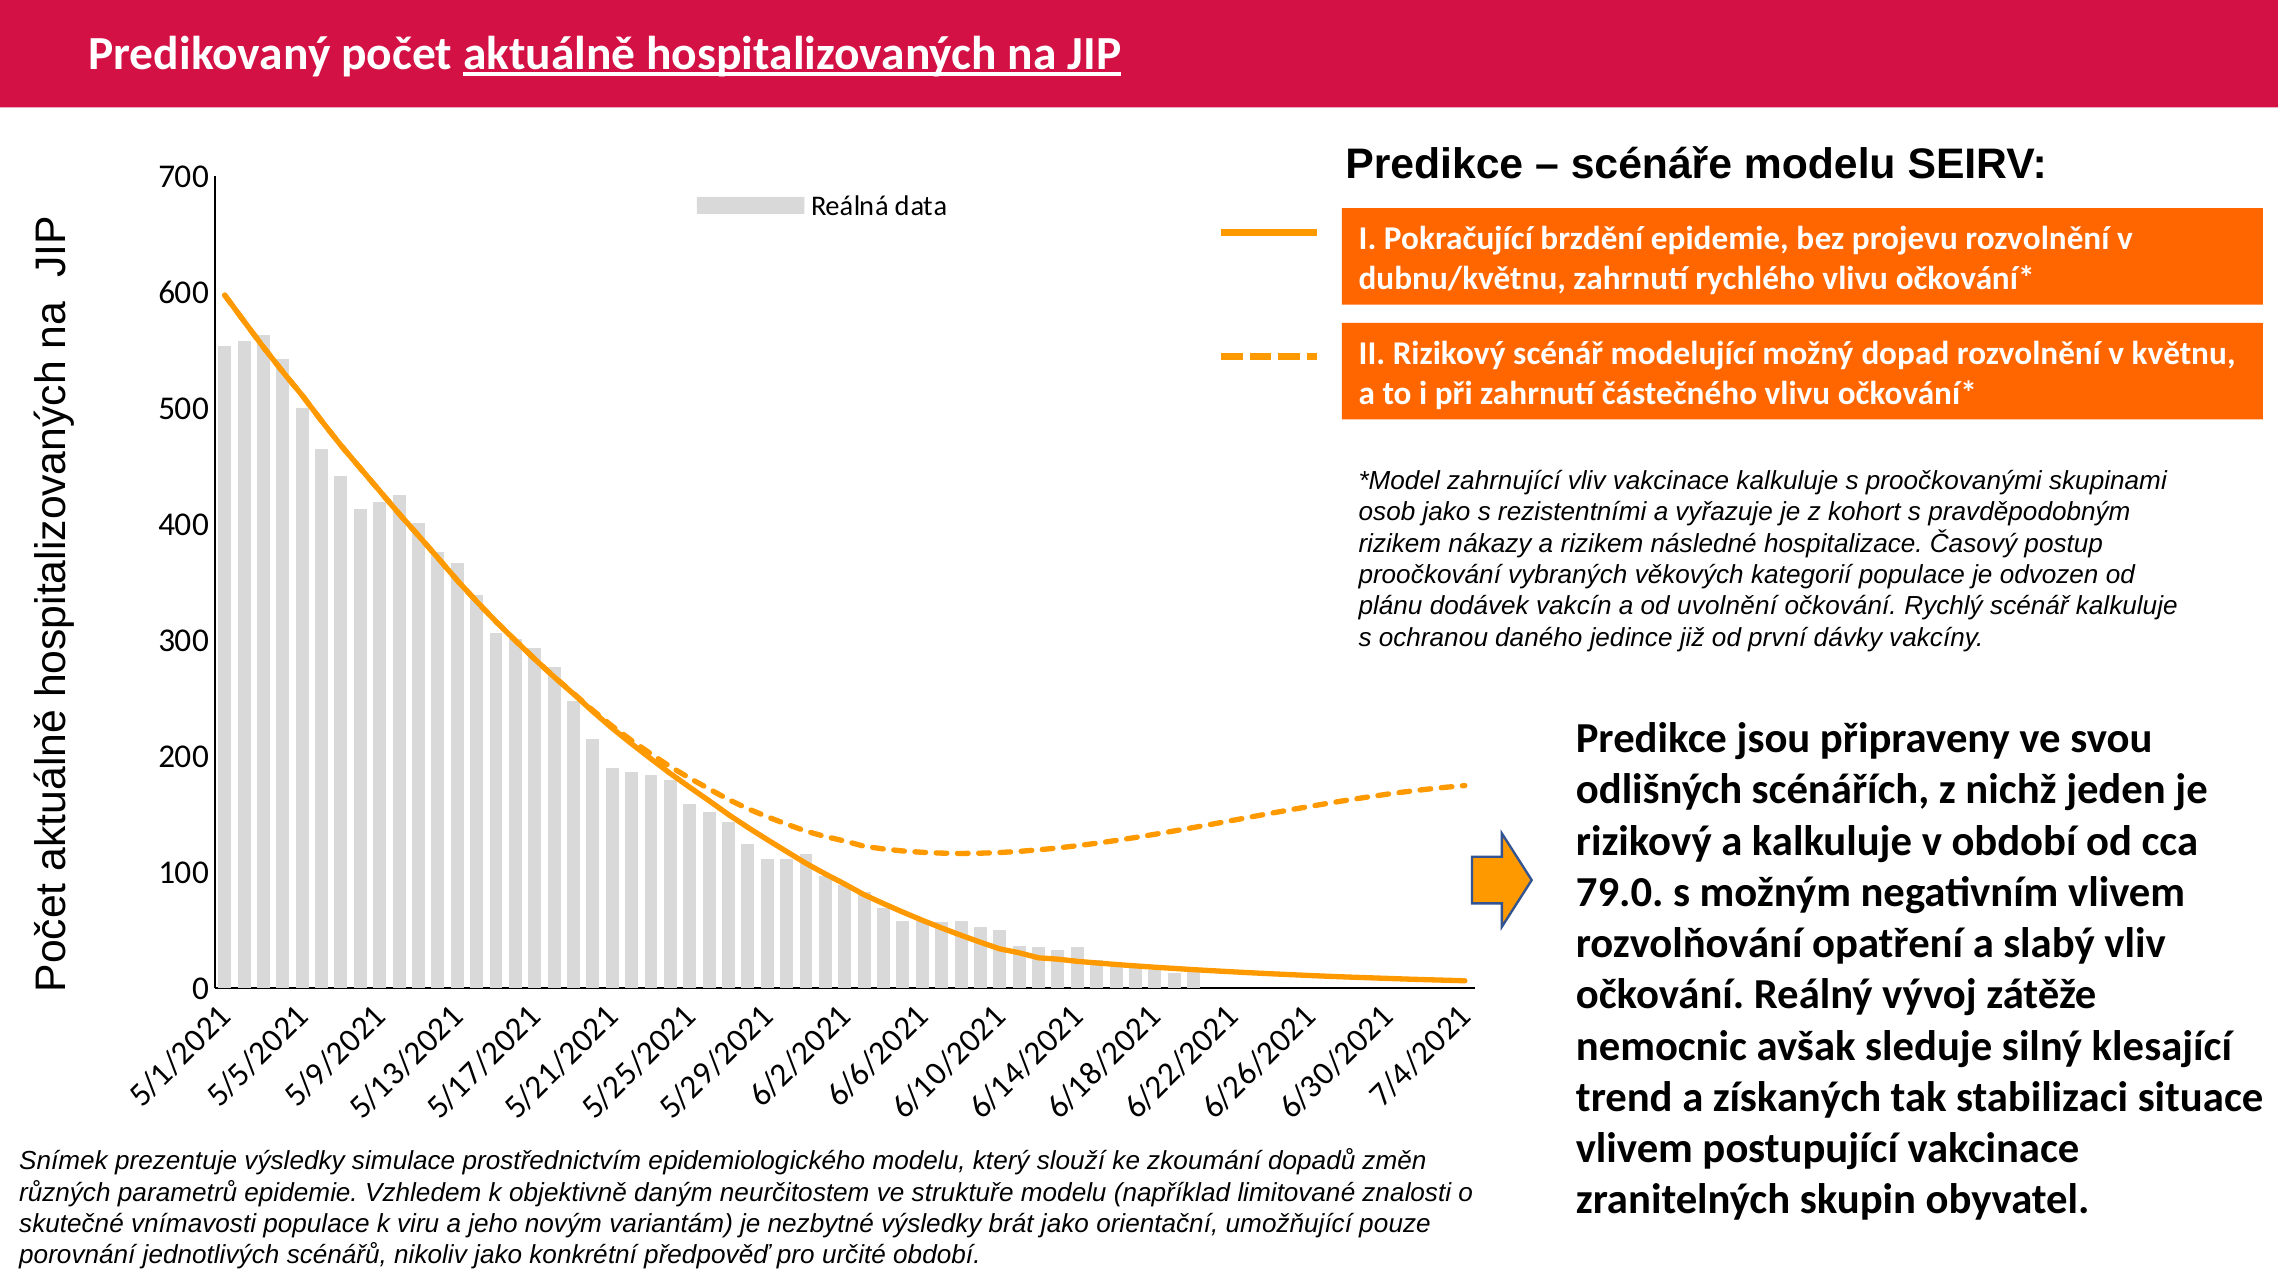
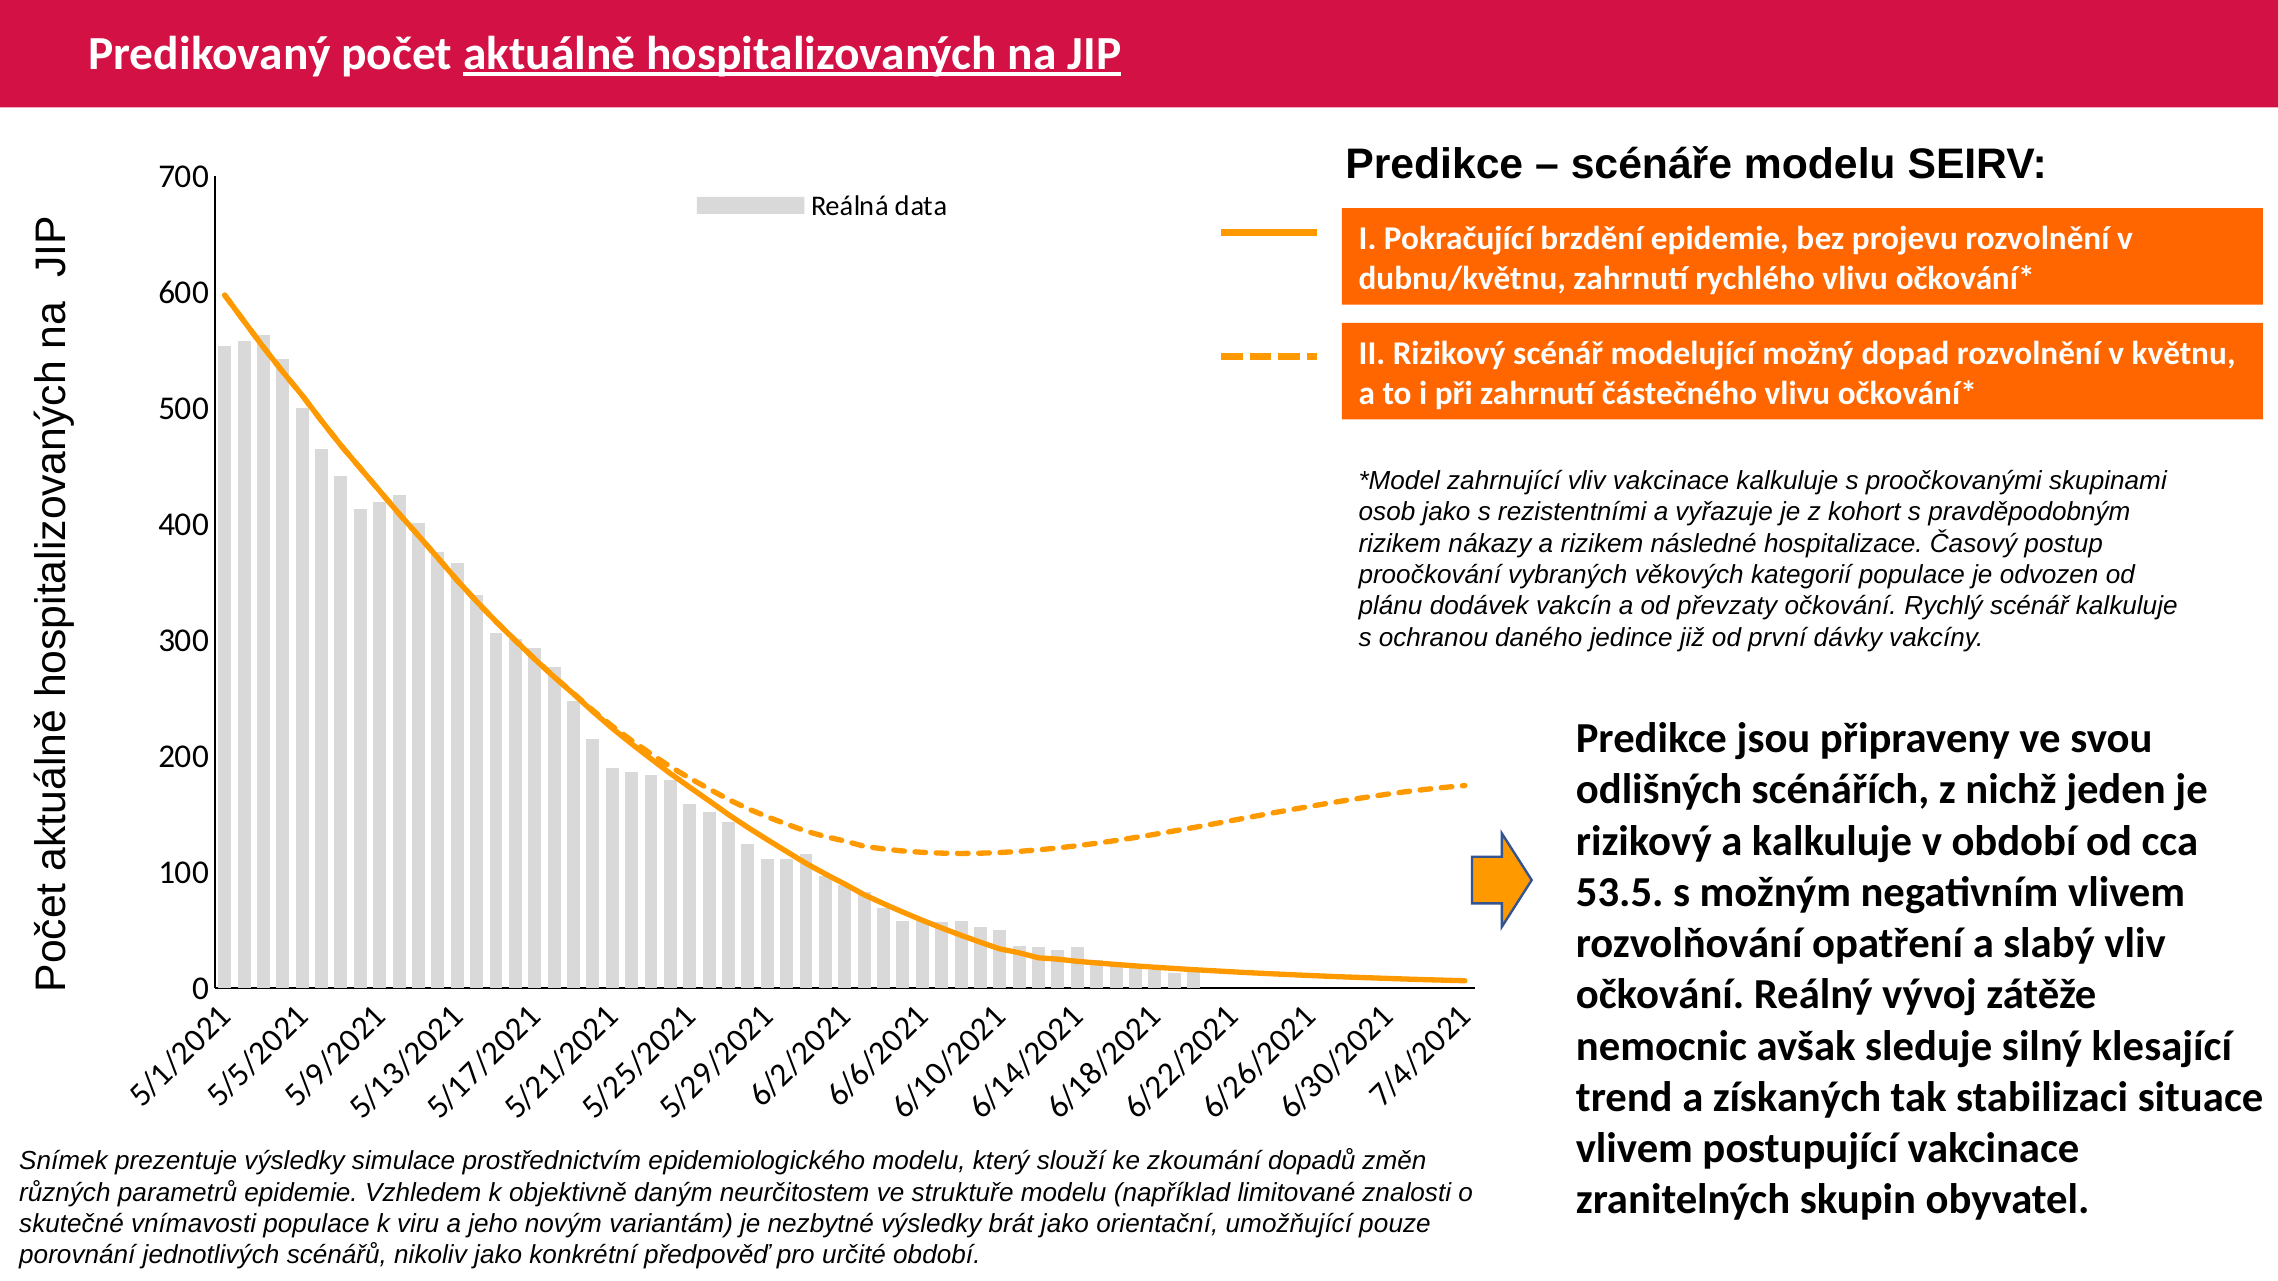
uvolnění: uvolnění -> převzaty (1727, 606)
79.0: 79.0 -> 53.5 (1620, 893)
